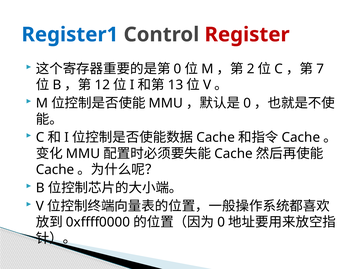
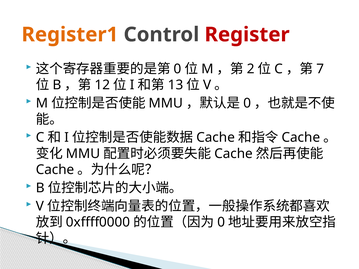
Register1 colour: blue -> orange (70, 35)
